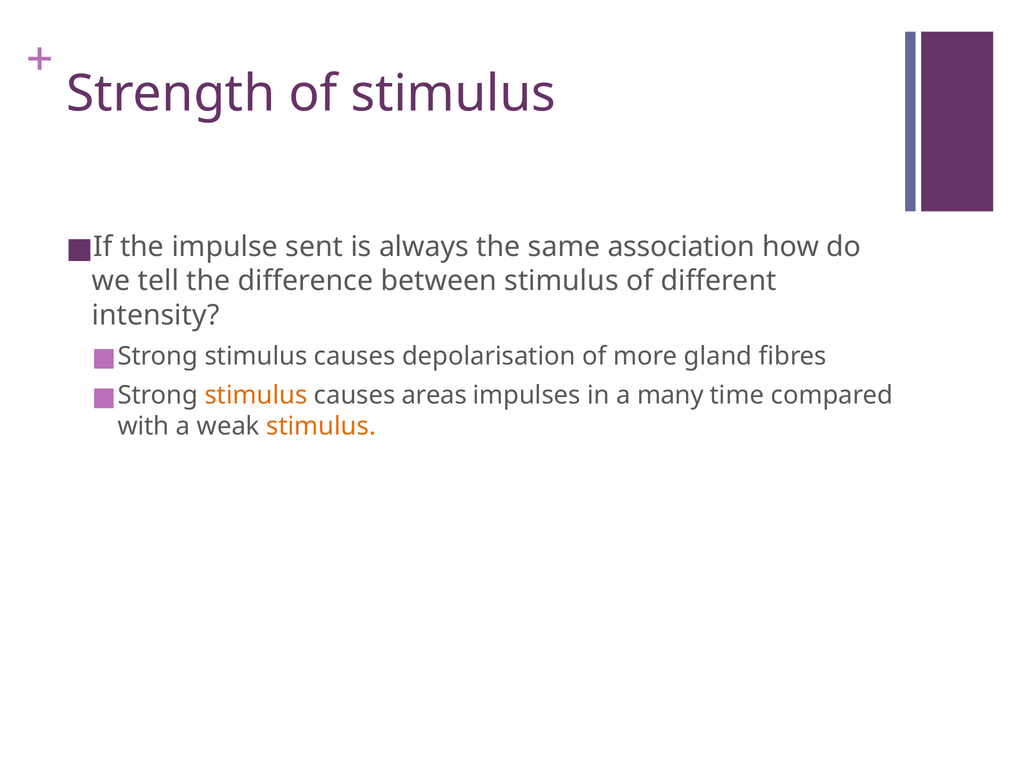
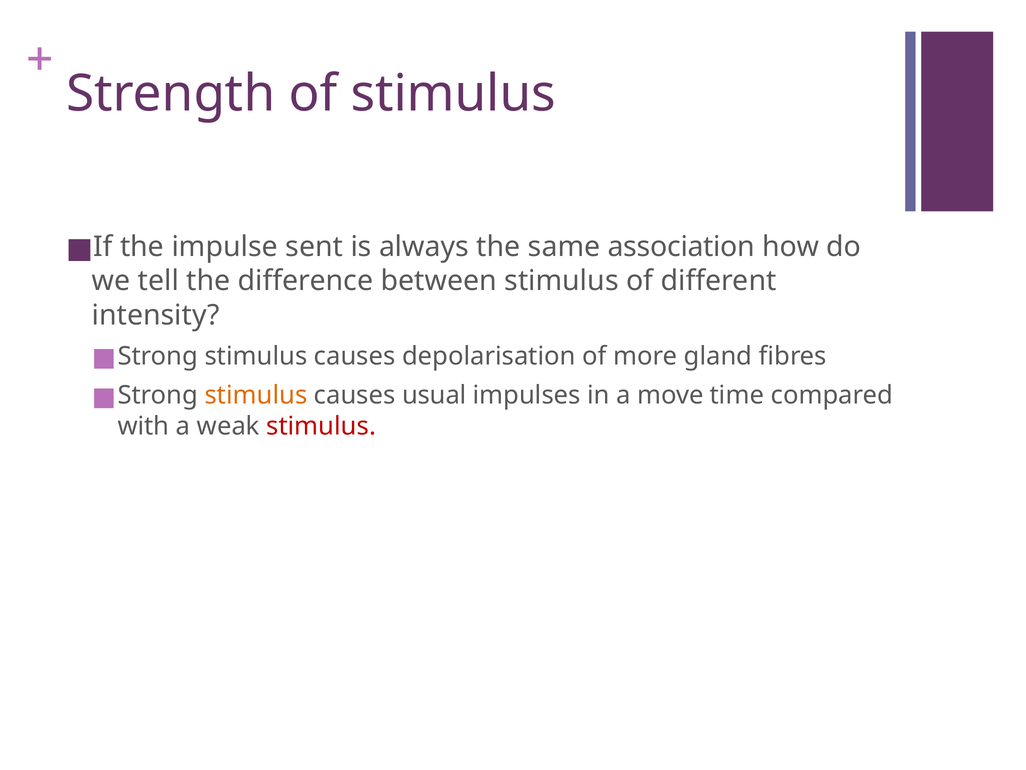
areas: areas -> usual (434, 395)
many: many -> move (670, 395)
stimulus colour: orange -> red (321, 426)
